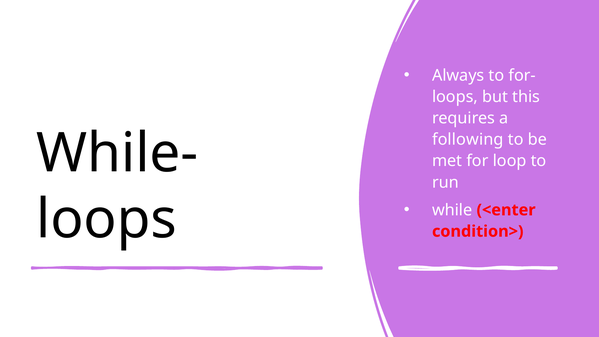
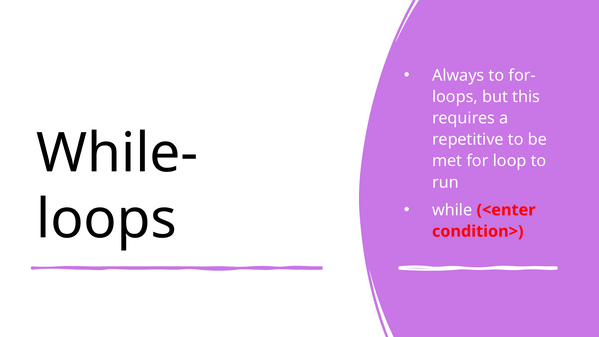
following: following -> repetitive (468, 140)
